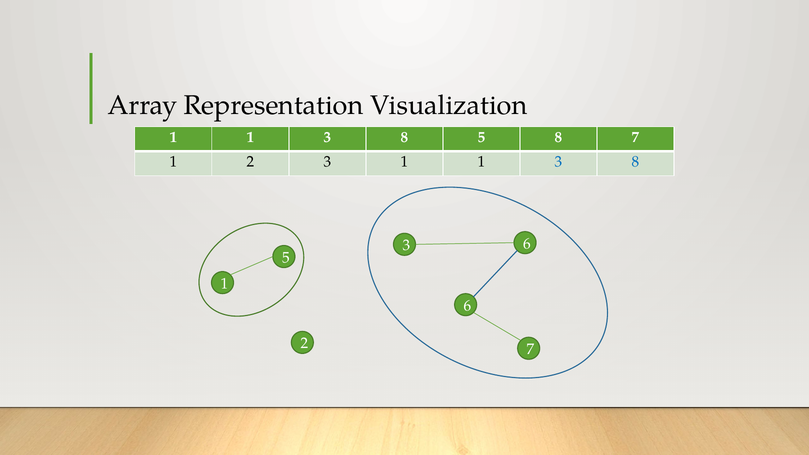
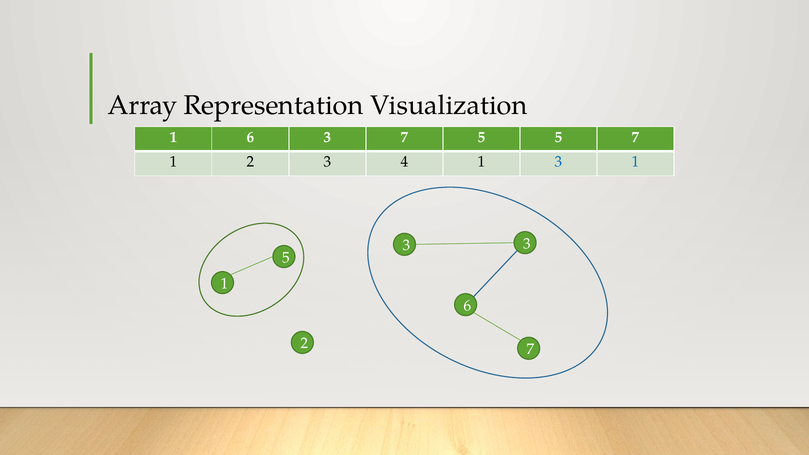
1: 1 -> 6 (250, 137)
8: 8 -> 7 (404, 137)
5 8: 8 -> 5 (559, 137)
3 1: 1 -> 4 (404, 162)
8: 8 -> 1 (636, 162)
3 6: 6 -> 3 (527, 244)
